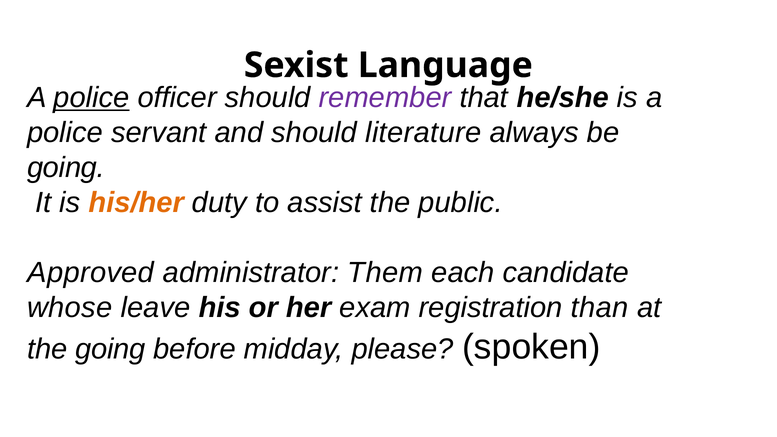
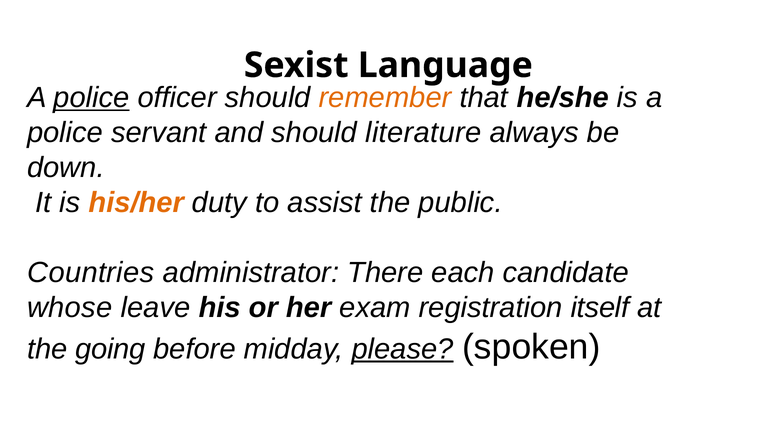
remember colour: purple -> orange (385, 98)
going: going -> down (66, 168)
Approved: Approved -> Countries (91, 273)
Them: Them -> There (385, 273)
than: than -> itself (600, 308)
please underline: none -> present (403, 349)
